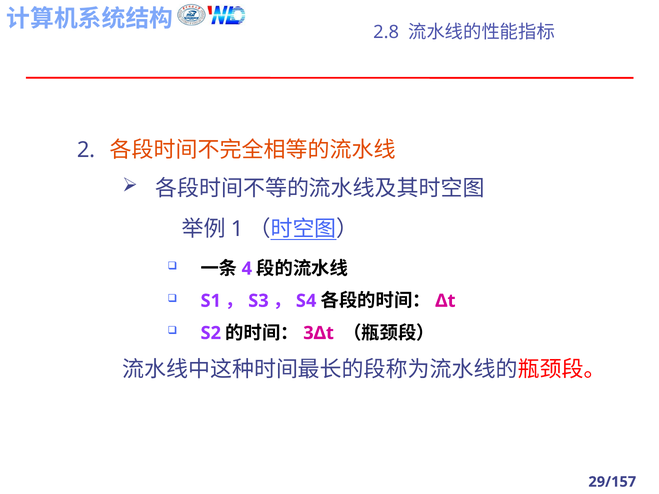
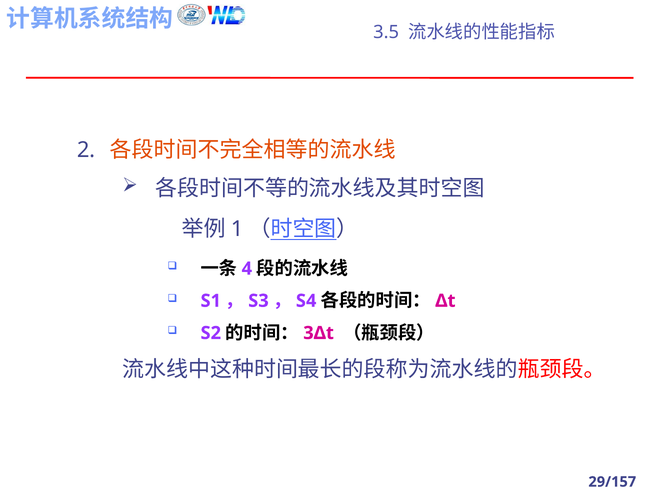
2.8: 2.8 -> 3.5 (386, 32)
